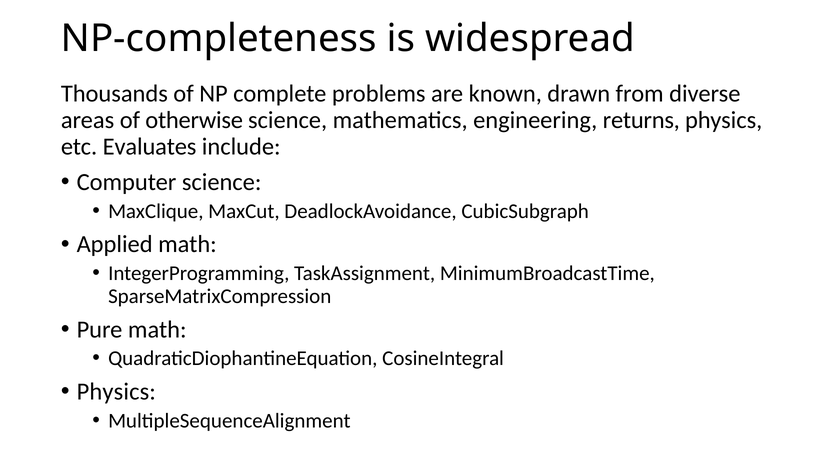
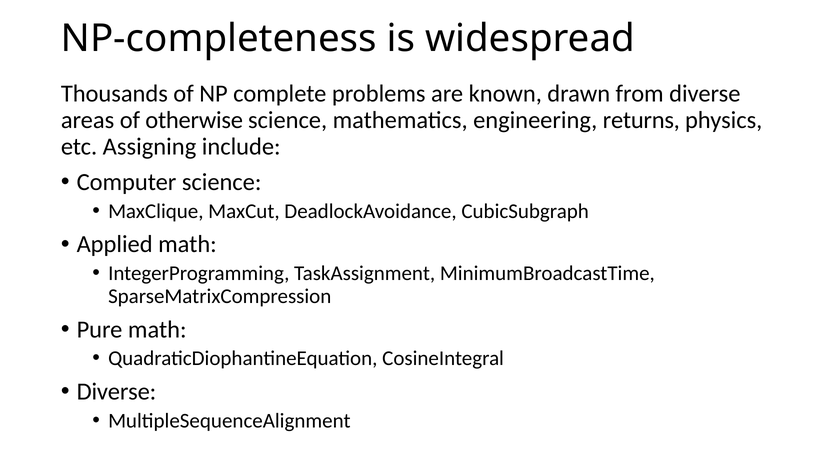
Evaluates: Evaluates -> Assigning (150, 147)
Physics: Physics -> Diverse (116, 391)
